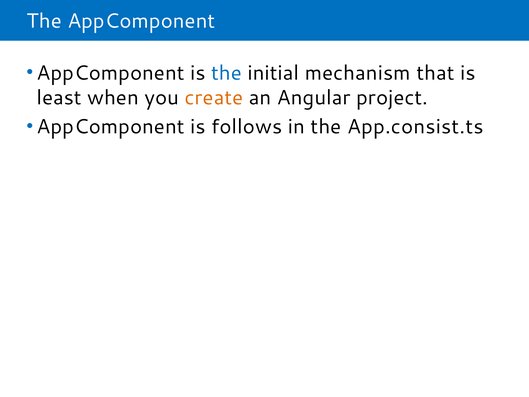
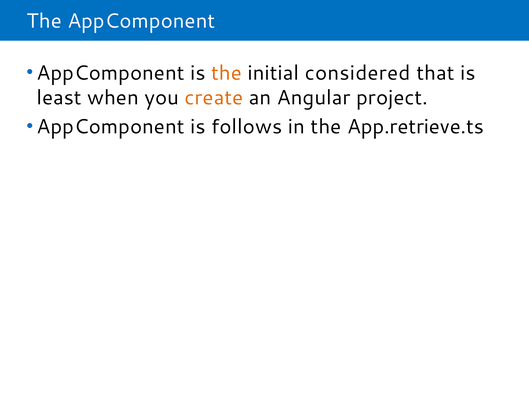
the colour: blue -> orange (227, 73)
mechanism: mechanism -> considered (358, 73)
App.consist.ts: App.consist.ts -> App.retrieve.ts (415, 127)
